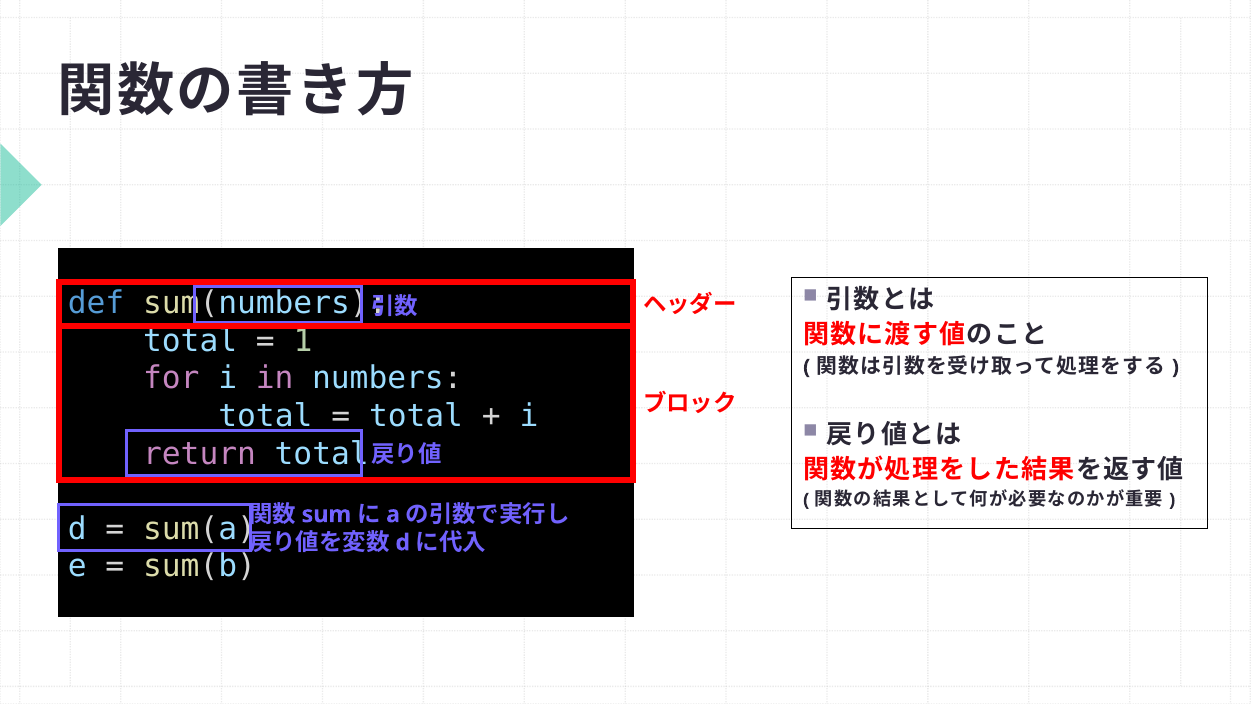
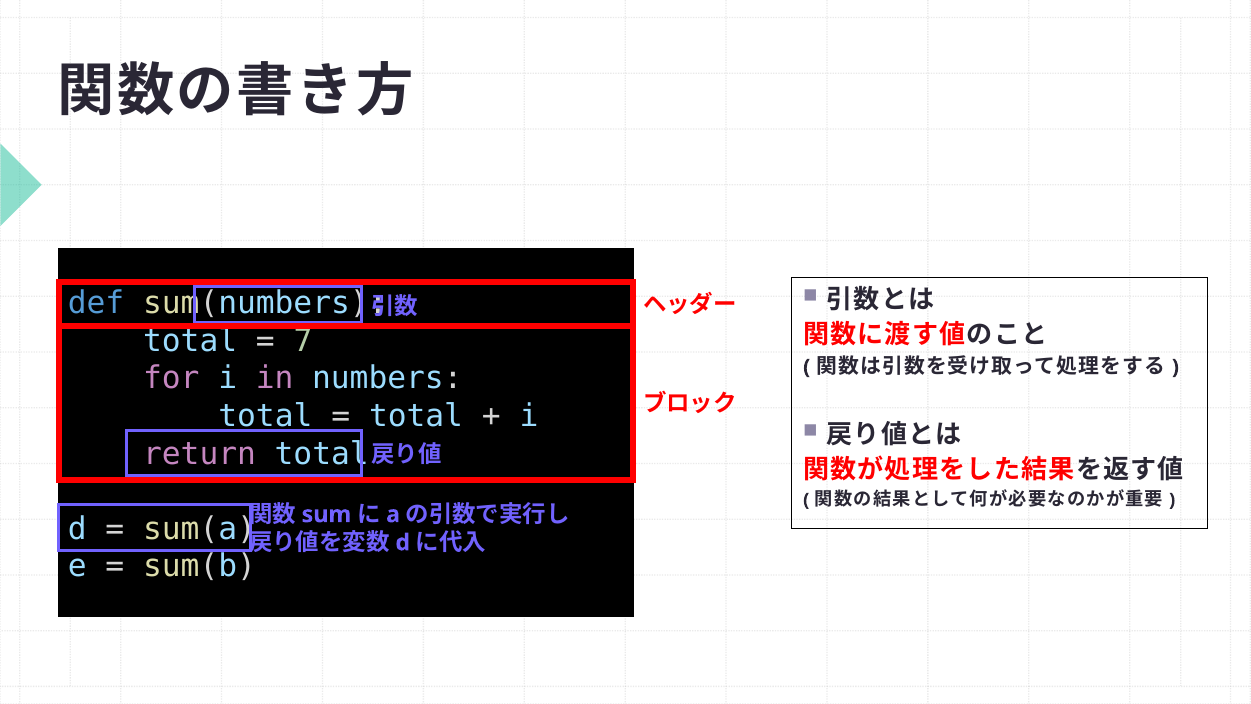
1: 1 -> 7 (303, 341)
